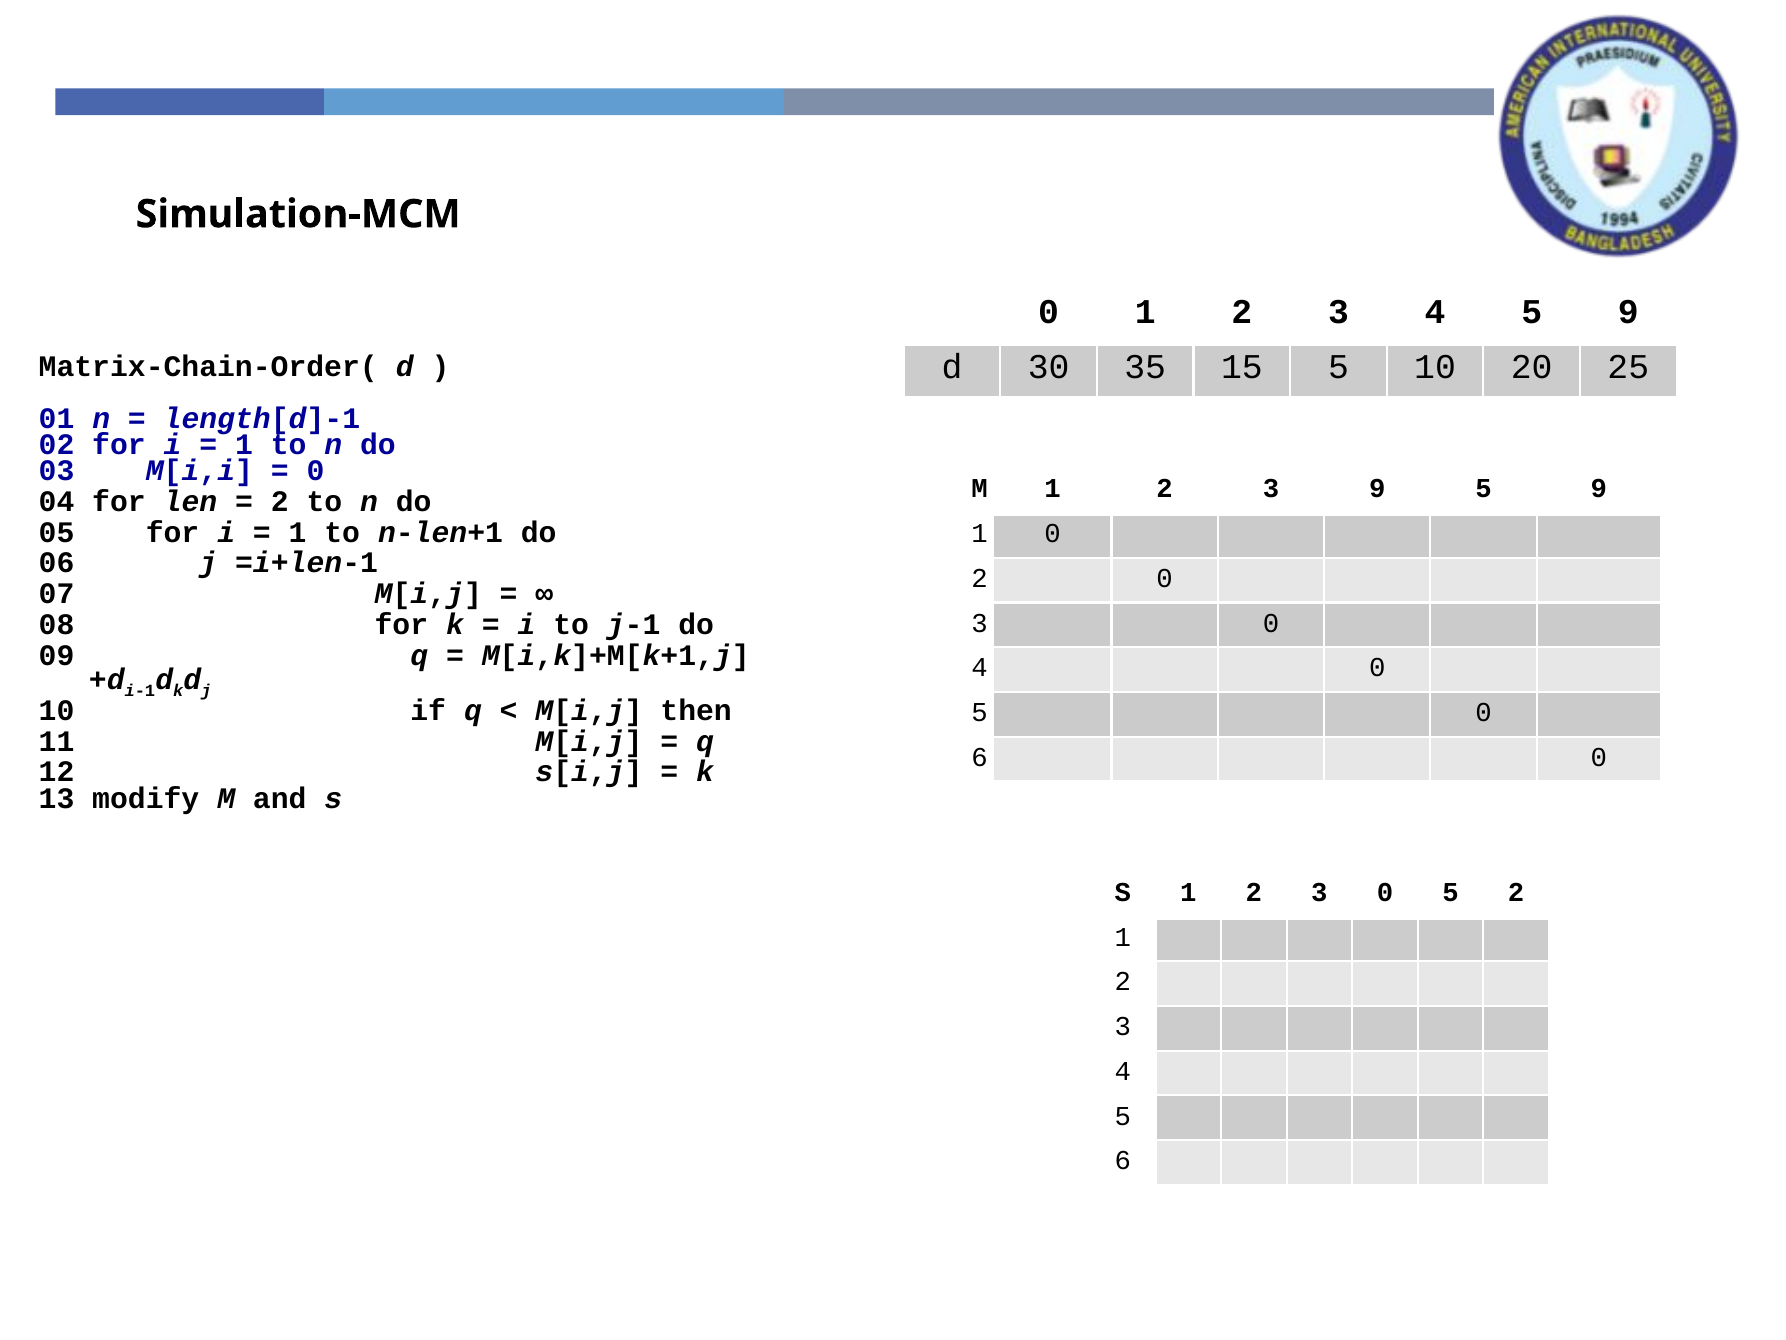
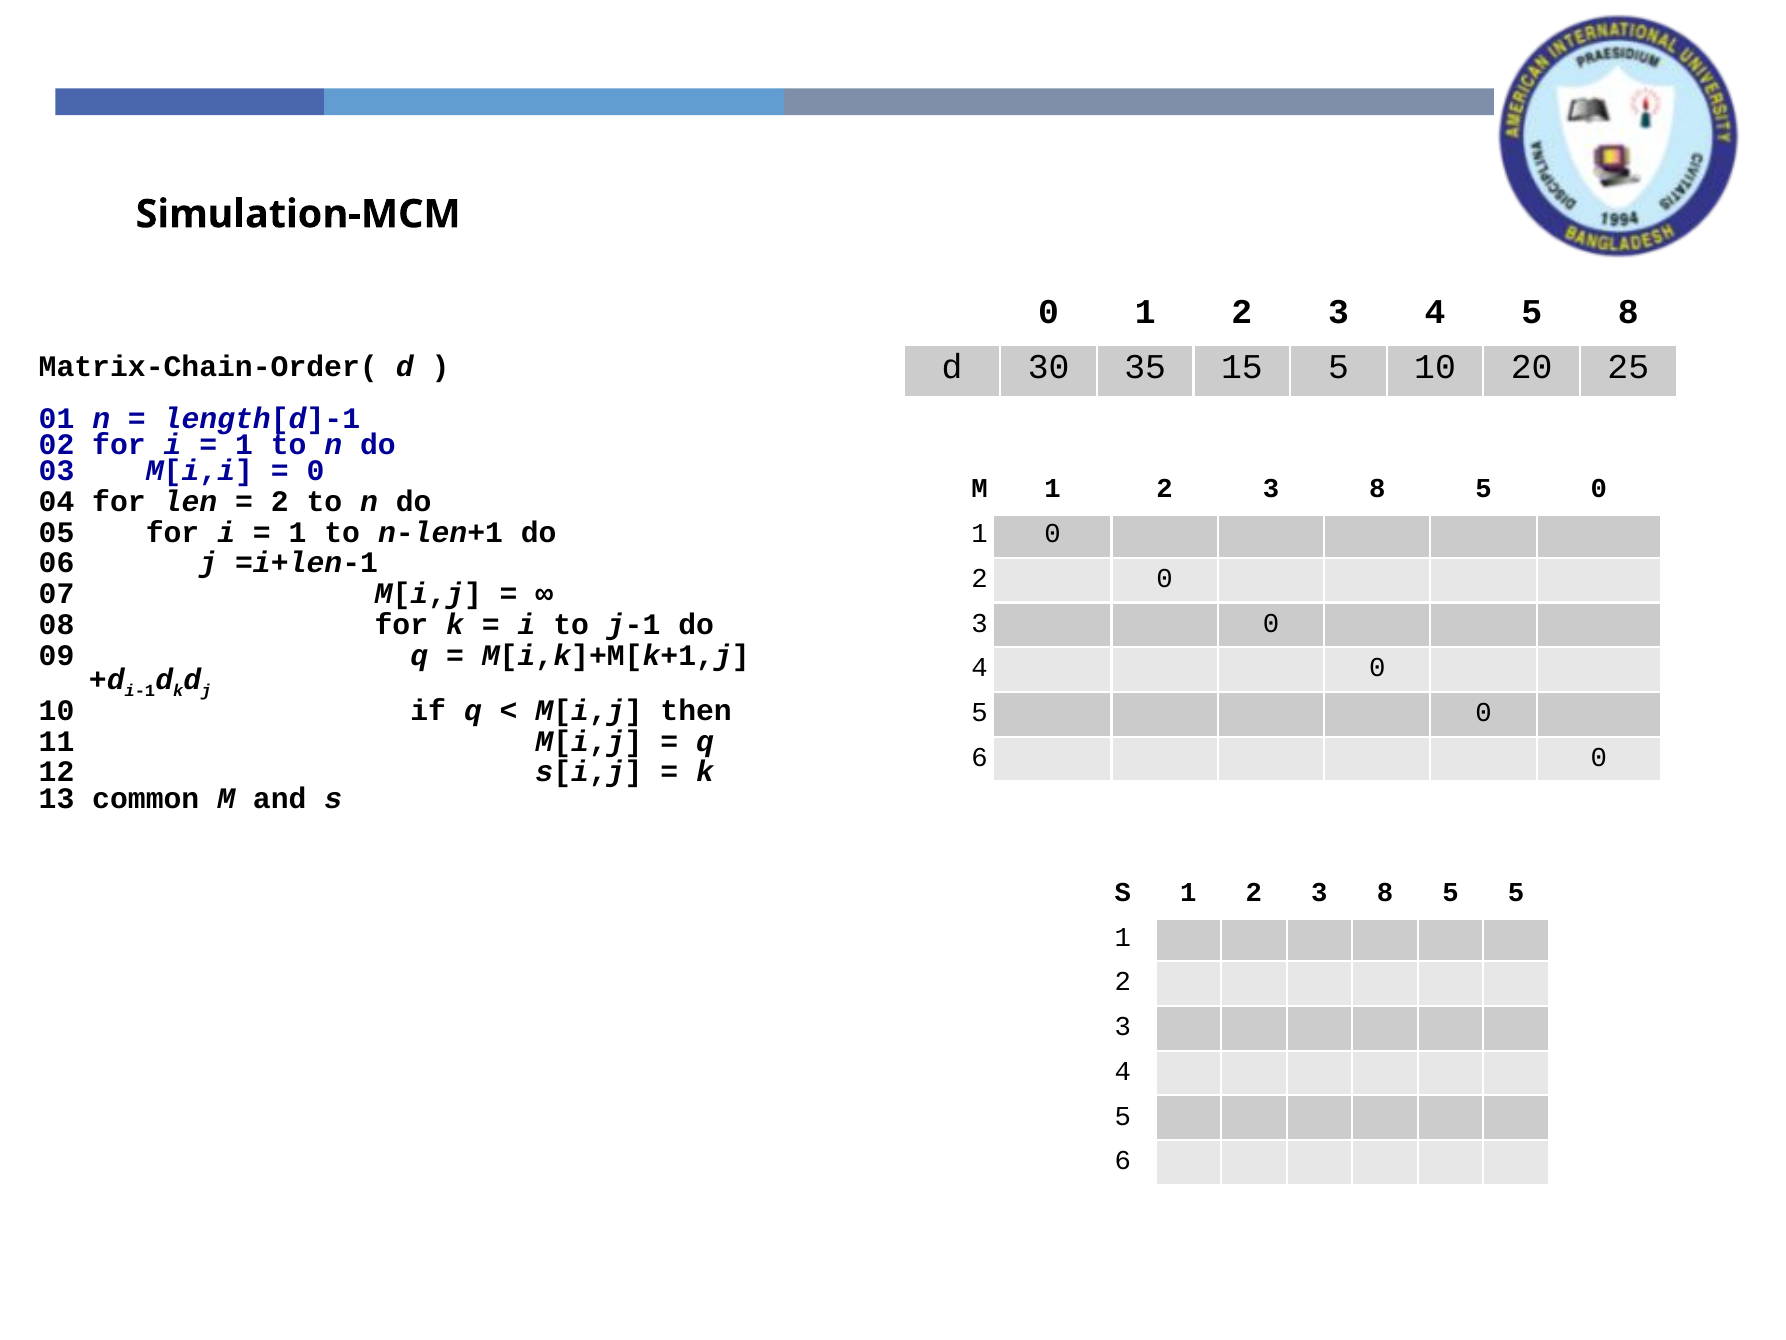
4 5 9: 9 -> 8 (1628, 312)
9: 9 -> 8 (1377, 489)
9: 9 -> 0 (1599, 489)
modify: modify -> common (146, 798)
0: 0 -> 8 (1385, 892)
5 2: 2 -> 5 (1516, 892)
